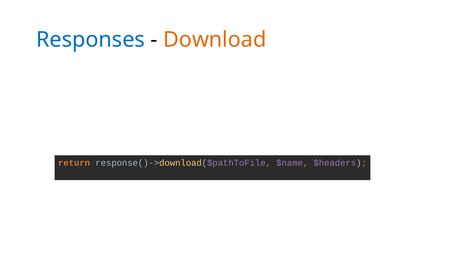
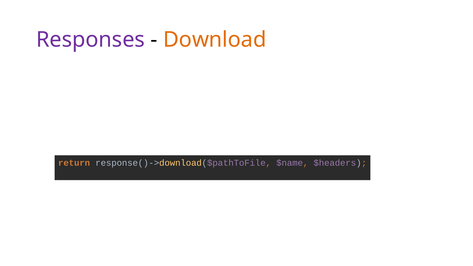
Responses colour: blue -> purple (91, 40)
